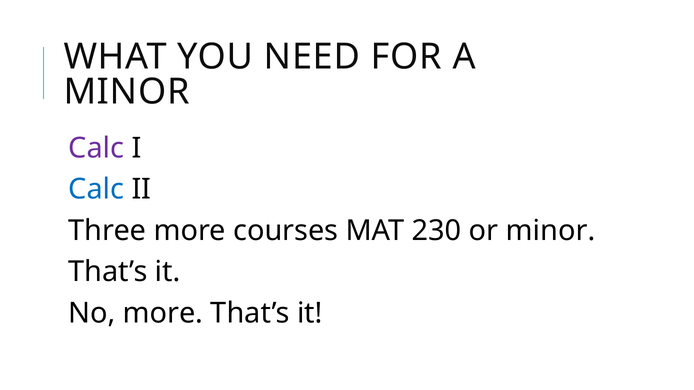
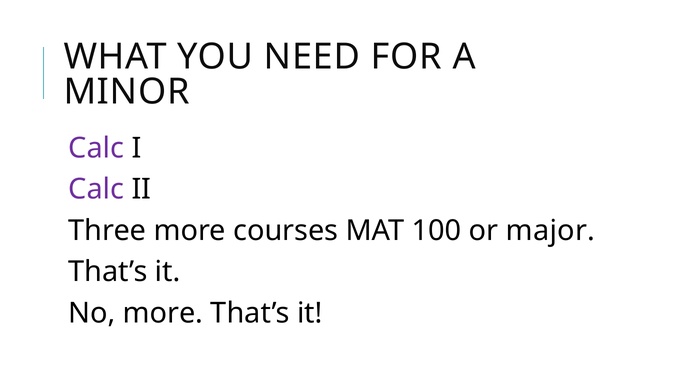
Calc colour: blue -> purple (96, 189)
230: 230 -> 100 (437, 231)
or minor: minor -> major (550, 231)
